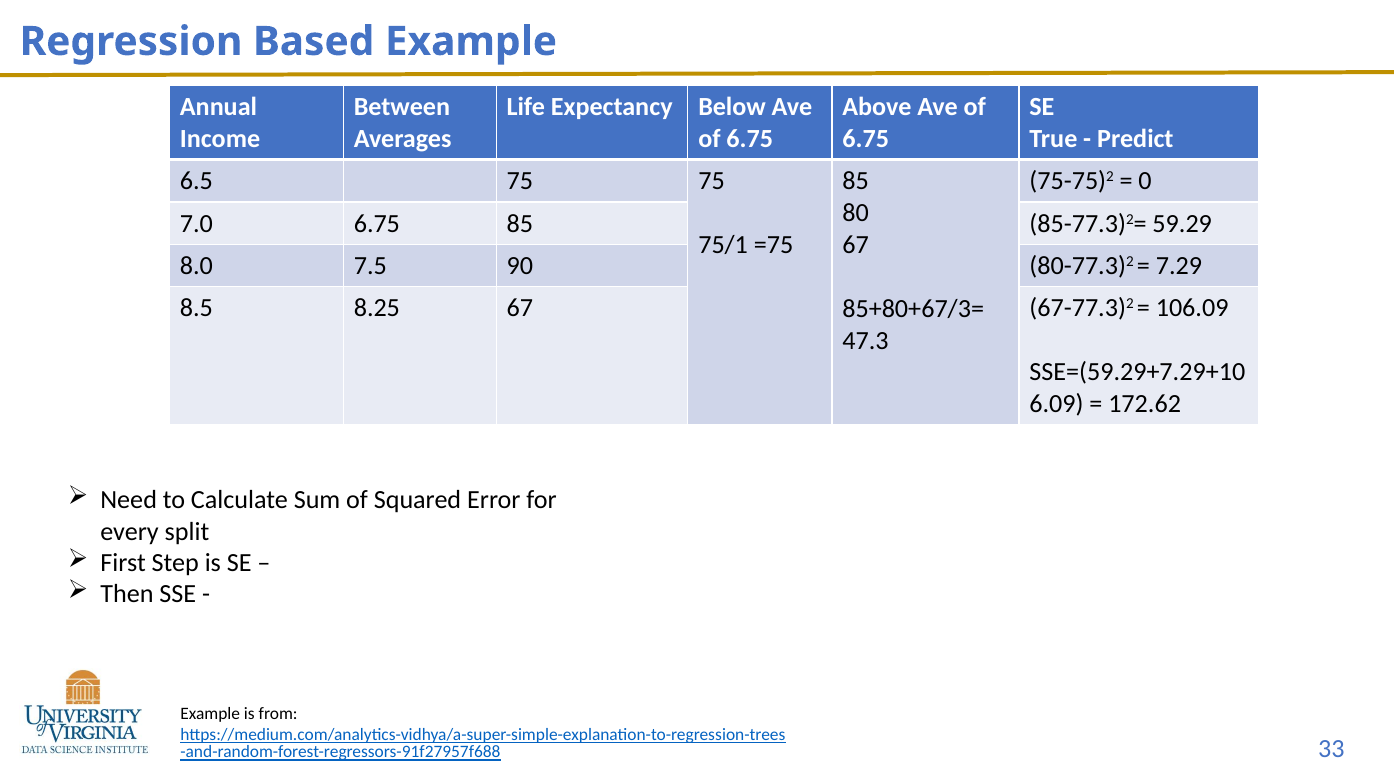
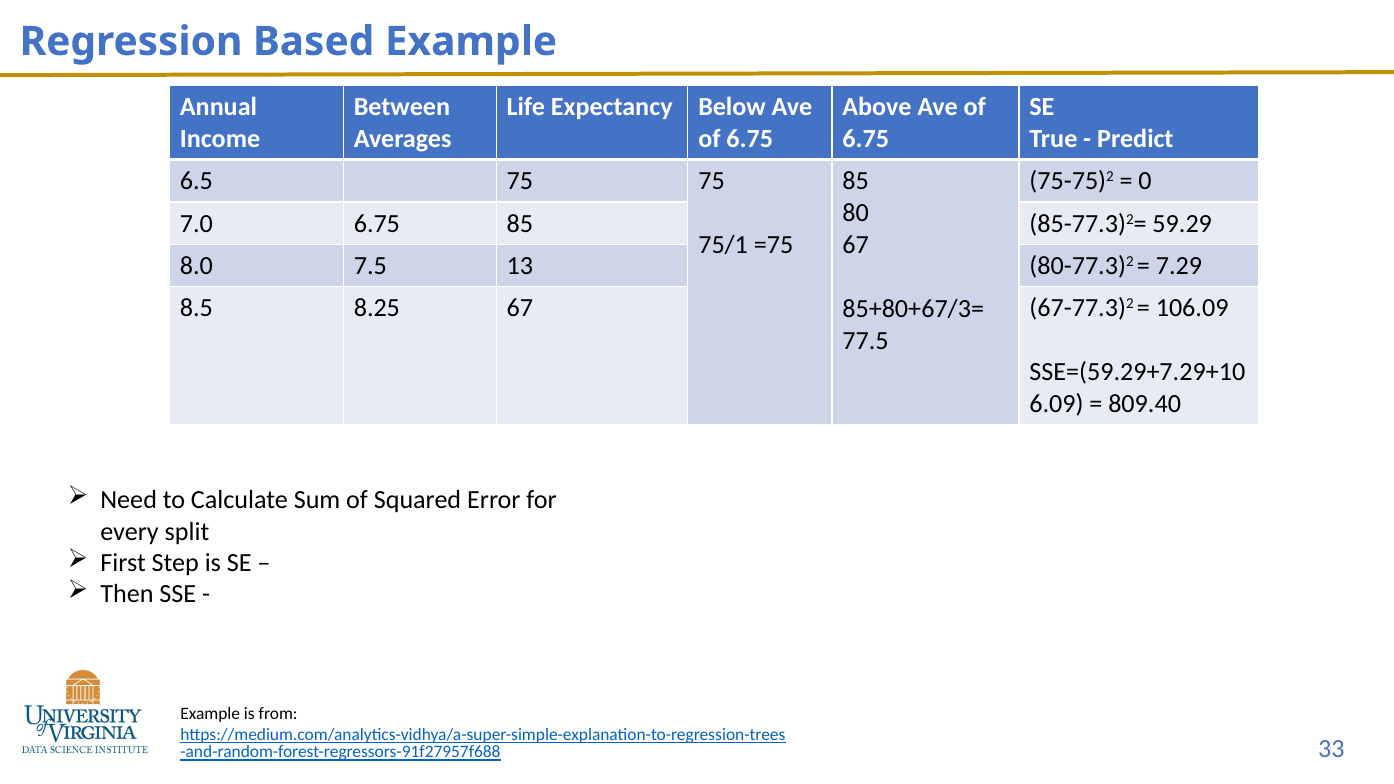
90: 90 -> 13 (520, 266)
47.3: 47.3 -> 77.5 (865, 341)
172.62: 172.62 -> 809.40 (1145, 404)
